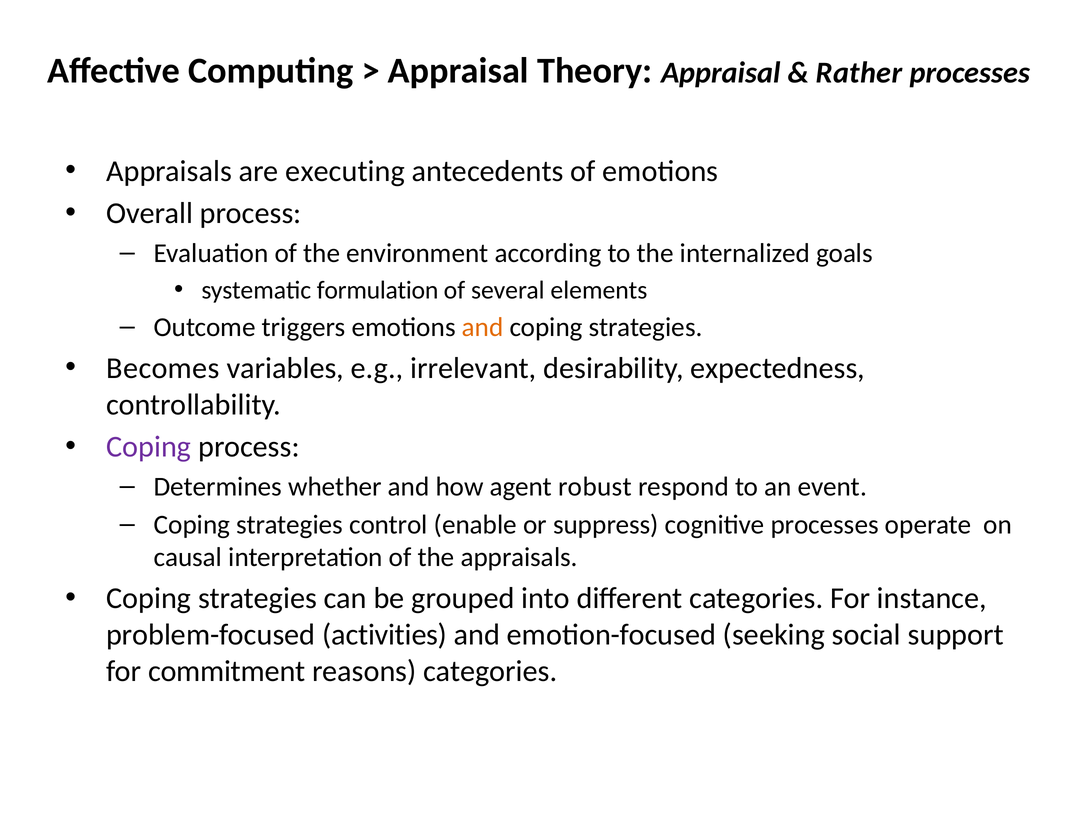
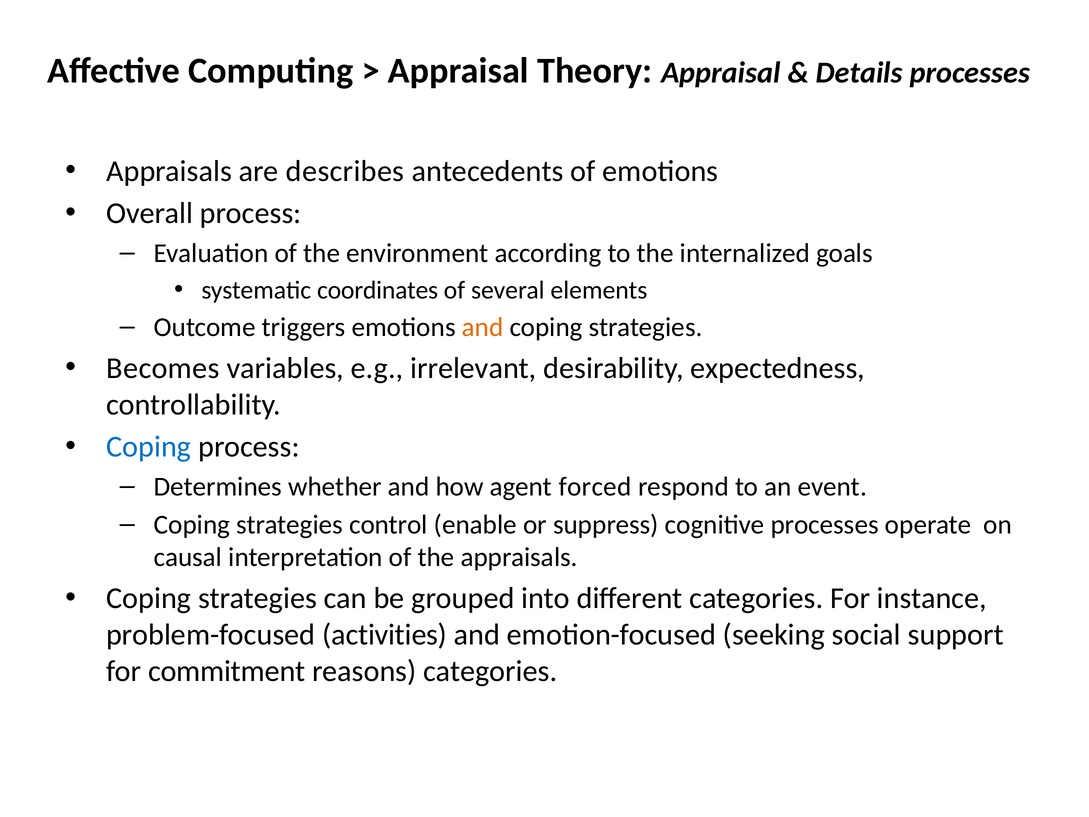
Rather: Rather -> Details (859, 73)
executing: executing -> describes (345, 171)
formulation: formulation -> coordinates (378, 290)
Coping colour: purple -> blue (149, 447)
robust: robust -> forced (595, 487)
